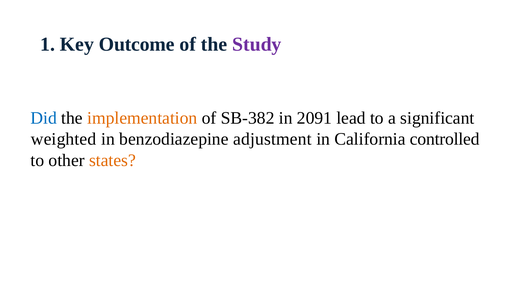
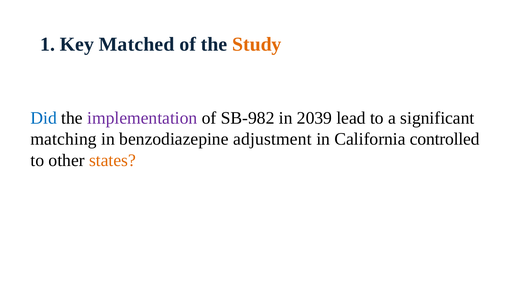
Outcome: Outcome -> Matched (137, 44)
Study colour: purple -> orange (257, 44)
implementation colour: orange -> purple (142, 118)
SB-382: SB-382 -> SB-982 (248, 118)
2091: 2091 -> 2039 (315, 118)
weighted: weighted -> matching (64, 139)
